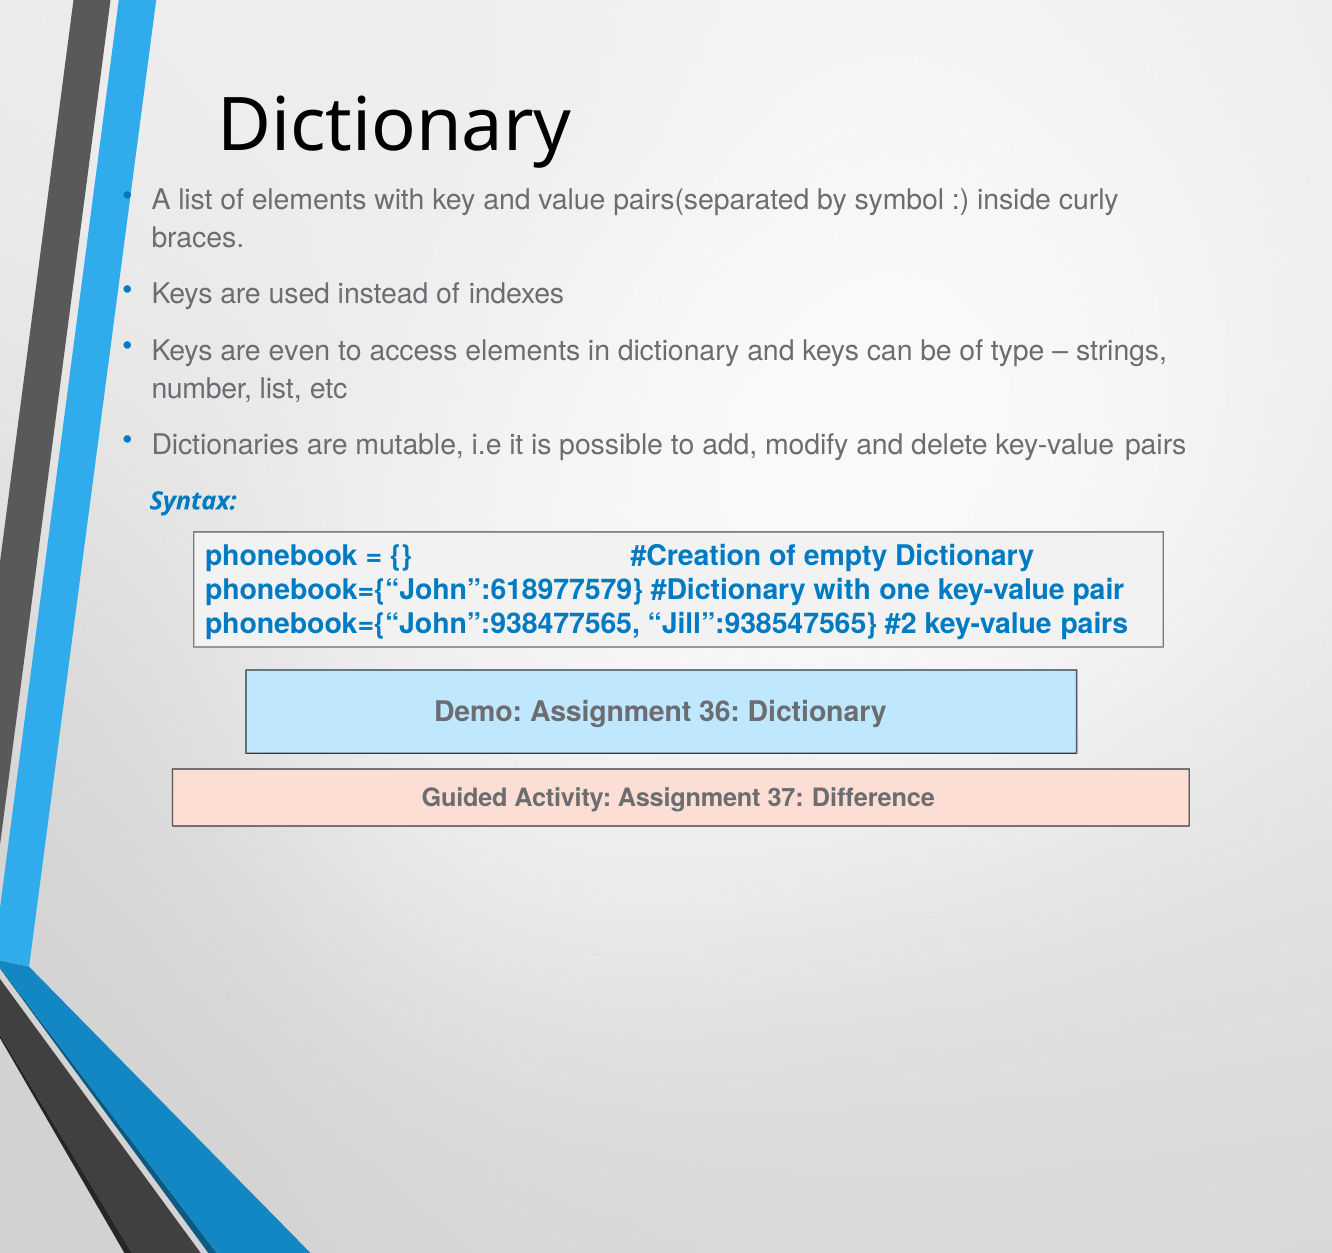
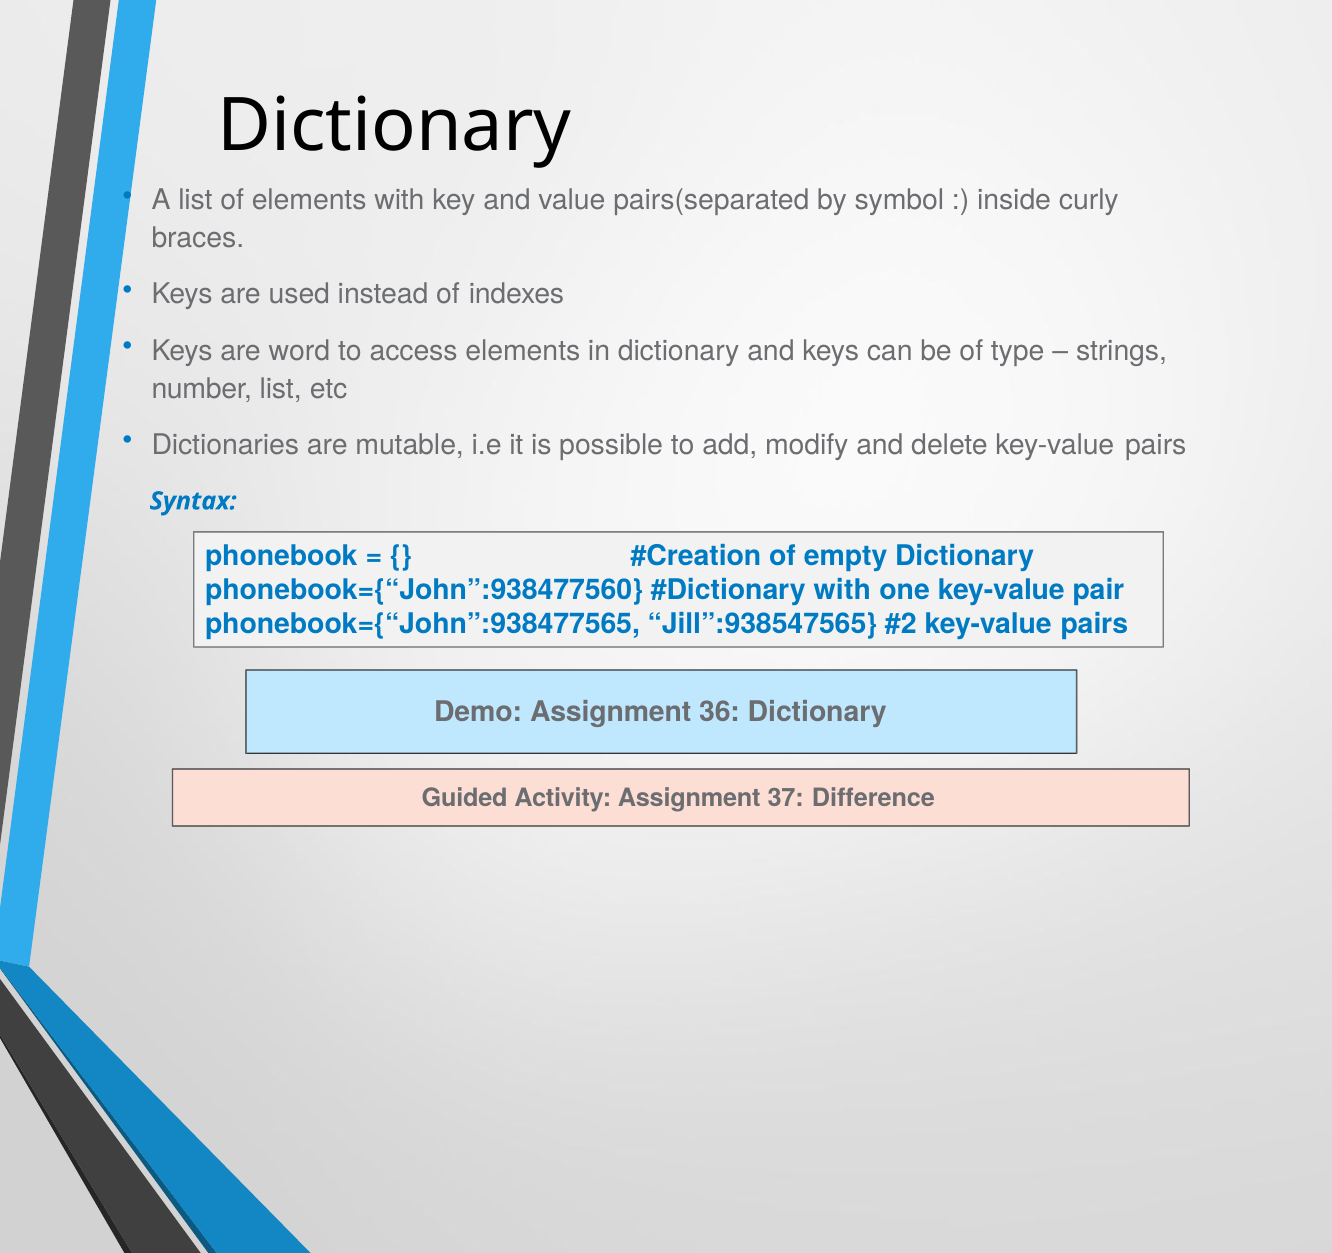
even: even -> word (299, 351)
phonebook={“John”:618977579: phonebook={“John”:618977579 -> phonebook={“John”:938477560 (424, 590)
